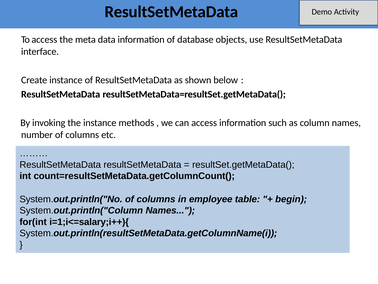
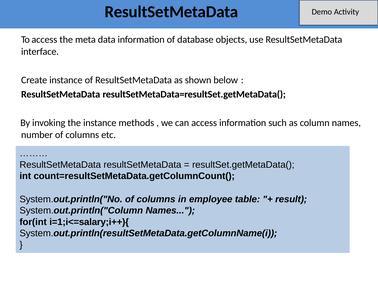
begin: begin -> result (291, 199)
